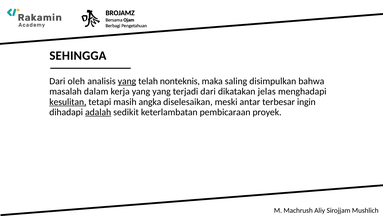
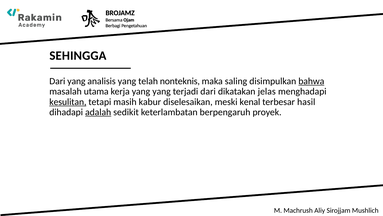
Dari oleh: oleh -> yang (76, 81)
yang underline: present -> none (127, 81)
bahwa underline: none -> present (311, 81)
dalam: dalam -> utama (96, 91)
angka: angka -> kabur (150, 102)
antar: antar -> kenal (250, 102)
ingin: ingin -> hasil (306, 102)
pembicaraan: pembicaraan -> berpengaruh (225, 112)
